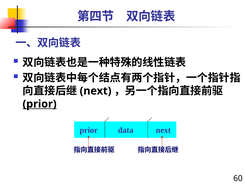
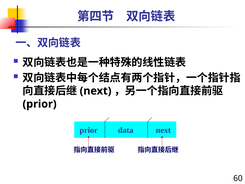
prior underline: present -> none (40, 104)
